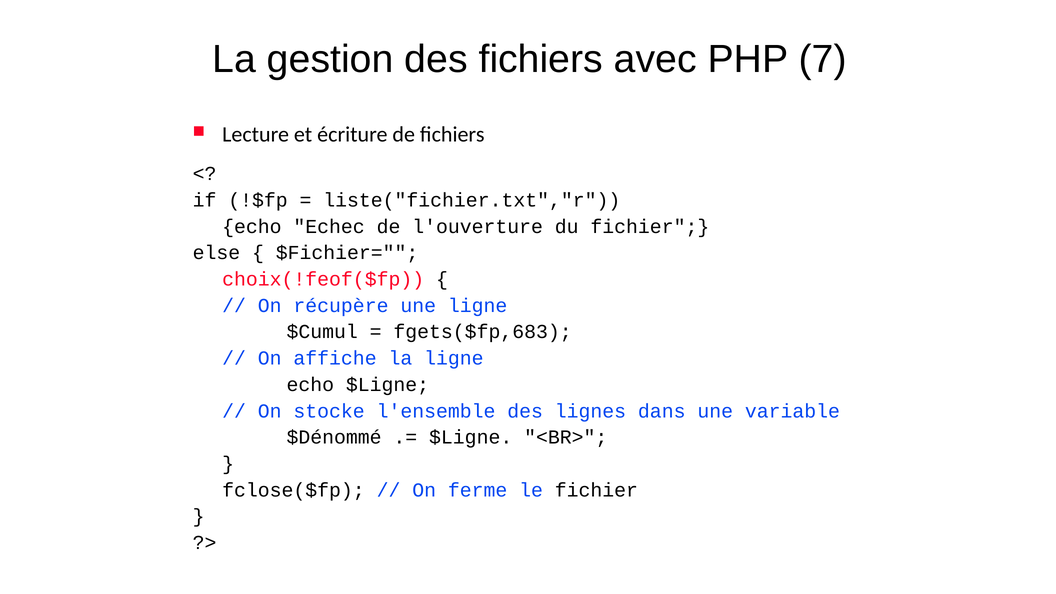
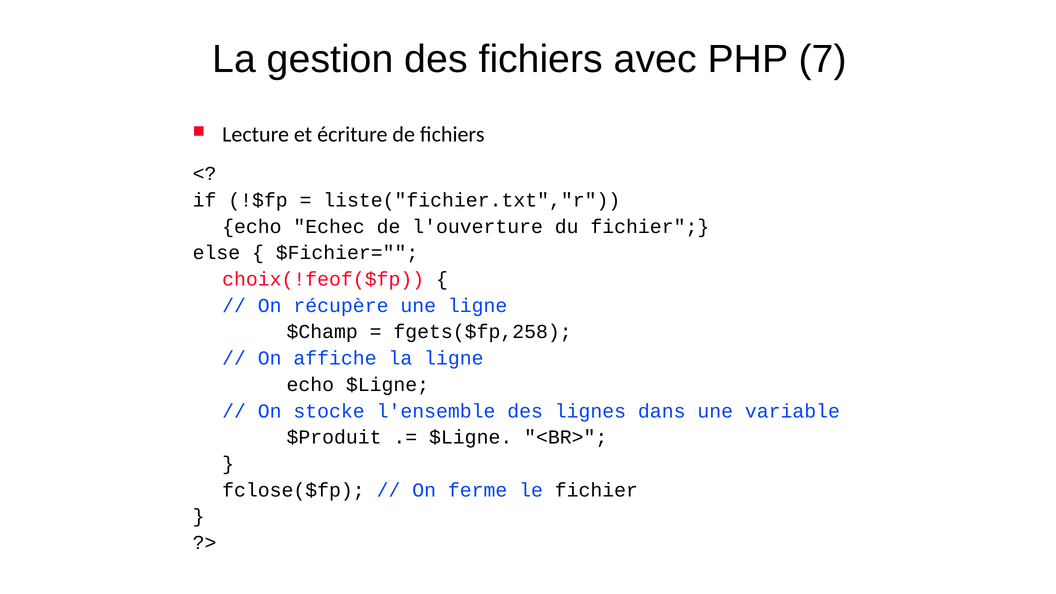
$Cumul: $Cumul -> $Champ (322, 332)
fgets($fp,683: fgets($fp,683 -> fgets($fp,258 (483, 332)
$Dénommé: $Dénommé -> $Produit (334, 437)
